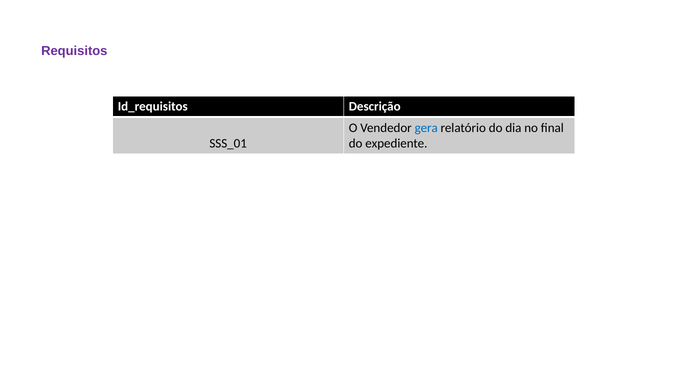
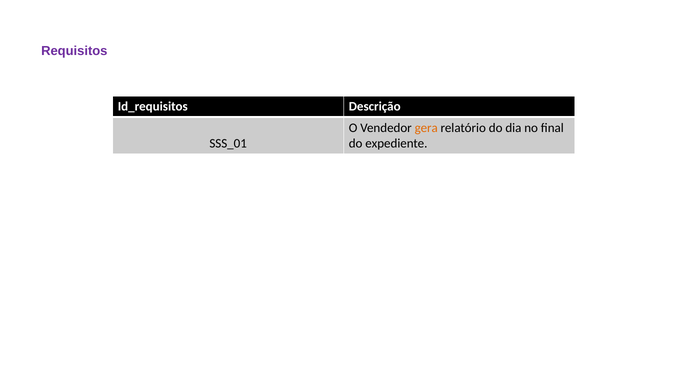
gera colour: blue -> orange (426, 128)
